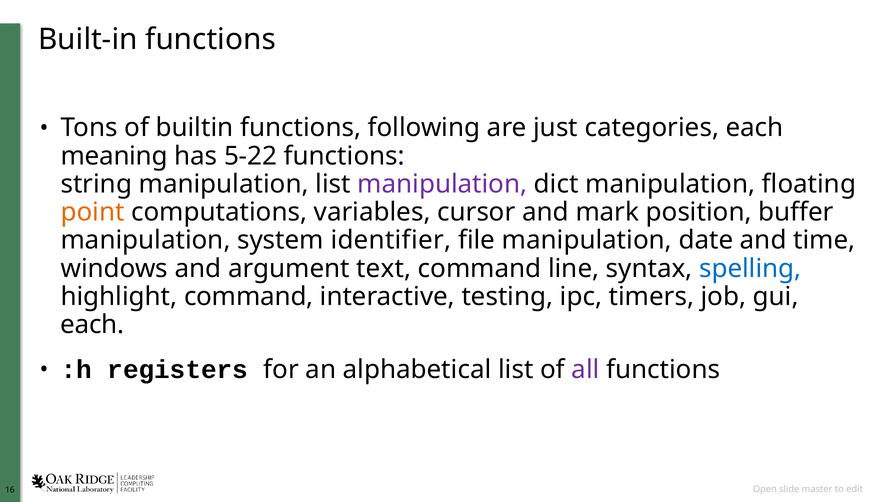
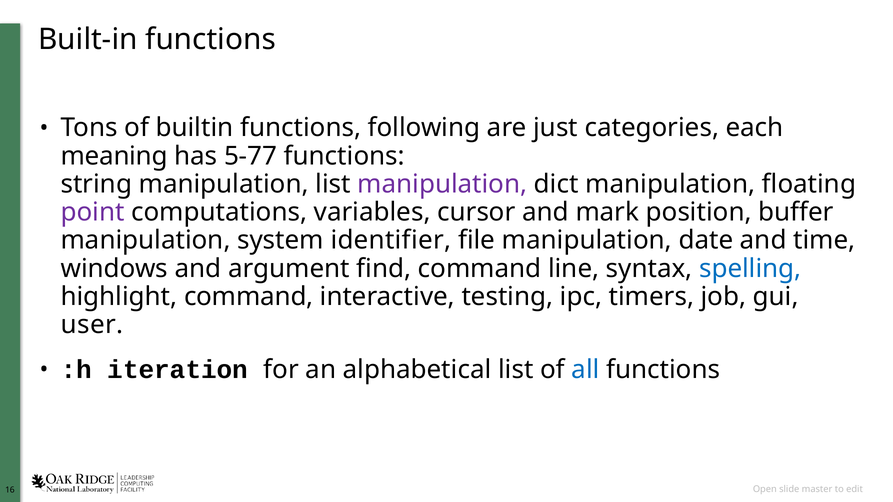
5-22: 5-22 -> 5-77 (251, 156)
point colour: orange -> purple (93, 212)
text: text -> find (384, 269)
each: each -> user (92, 325)
registers: registers -> iteration (178, 370)
all colour: purple -> blue (586, 370)
